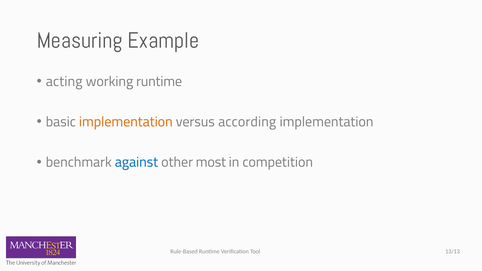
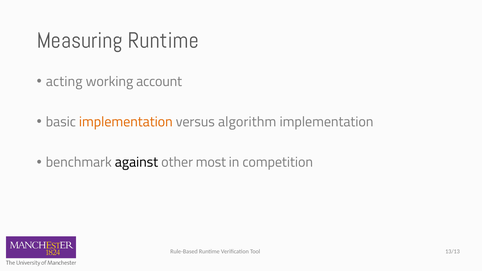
Measuring Example: Example -> Runtime (163, 40)
working runtime: runtime -> account (159, 81)
according: according -> algorithm (247, 122)
against colour: blue -> black (137, 162)
